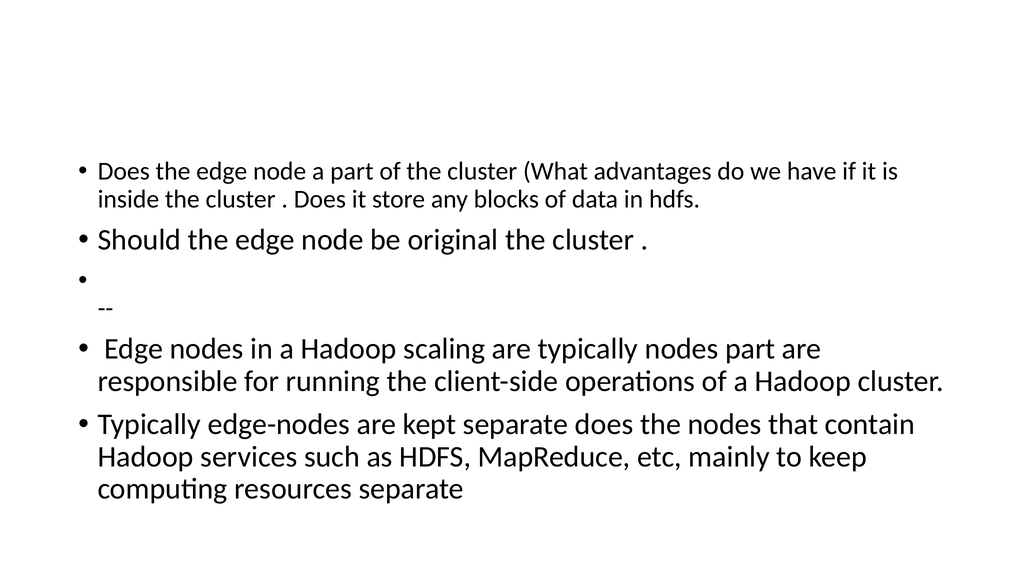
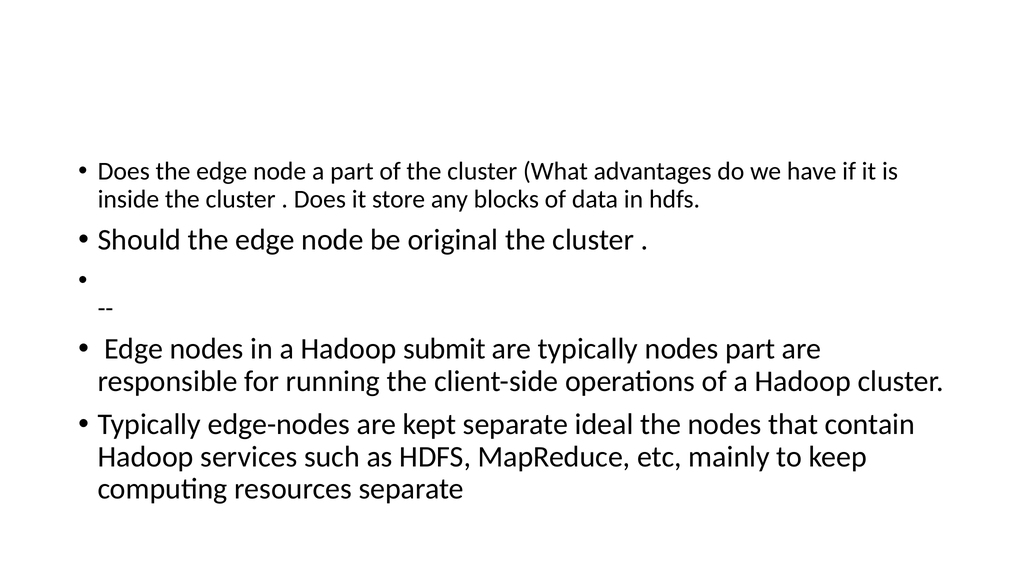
scaling: scaling -> submit (444, 349)
separate does: does -> ideal (604, 425)
